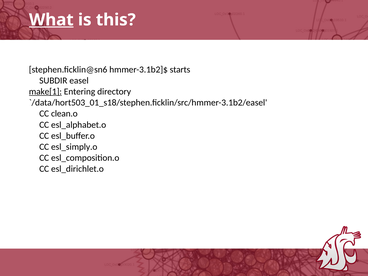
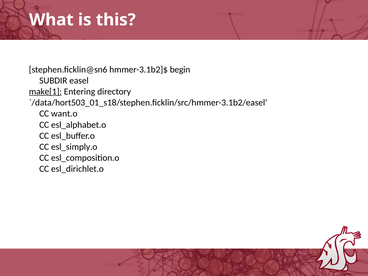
What underline: present -> none (51, 20)
starts: starts -> begin (180, 70)
clean.o: clean.o -> want.o (64, 114)
